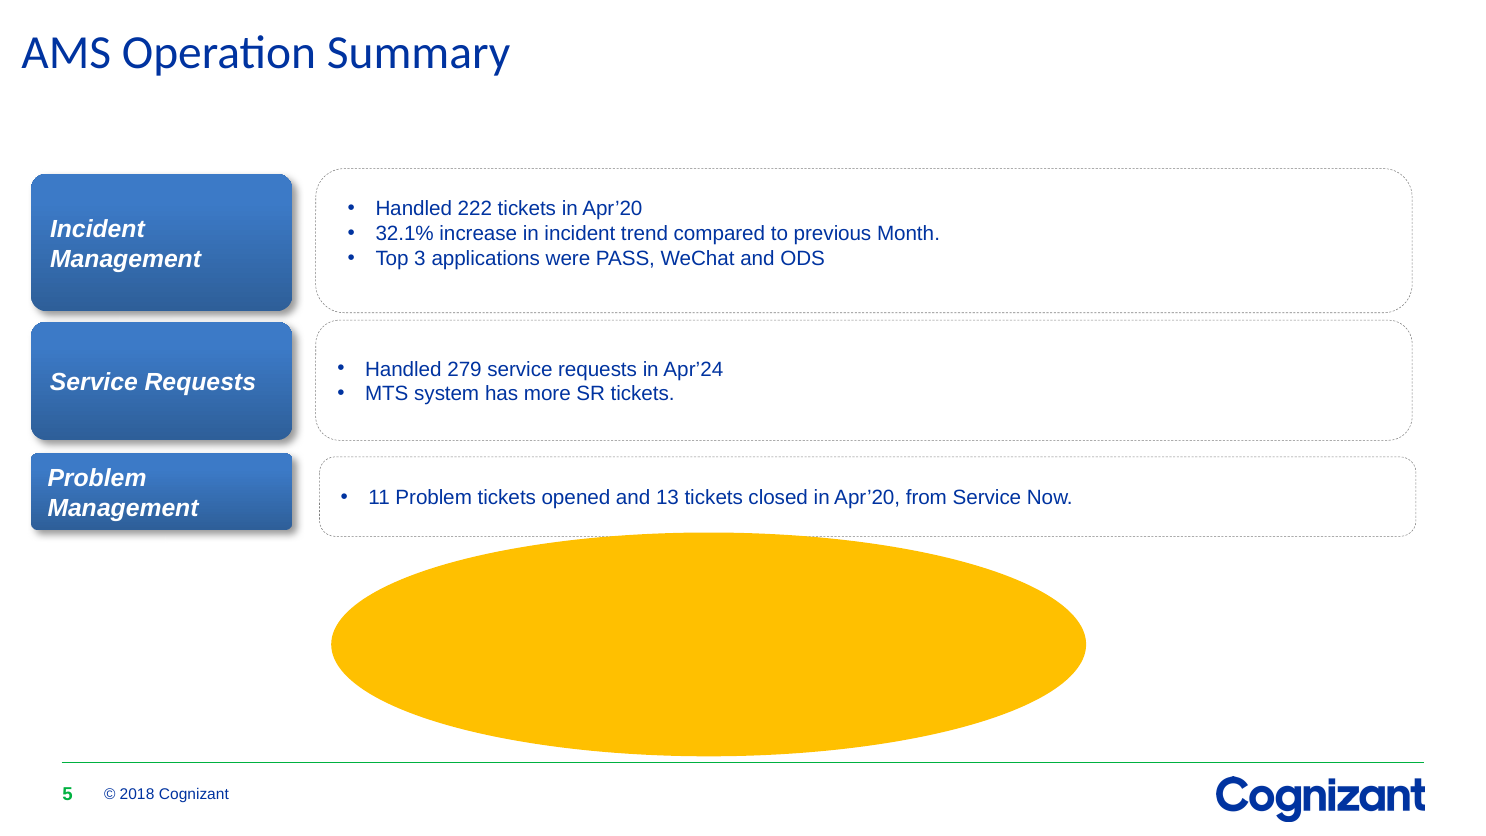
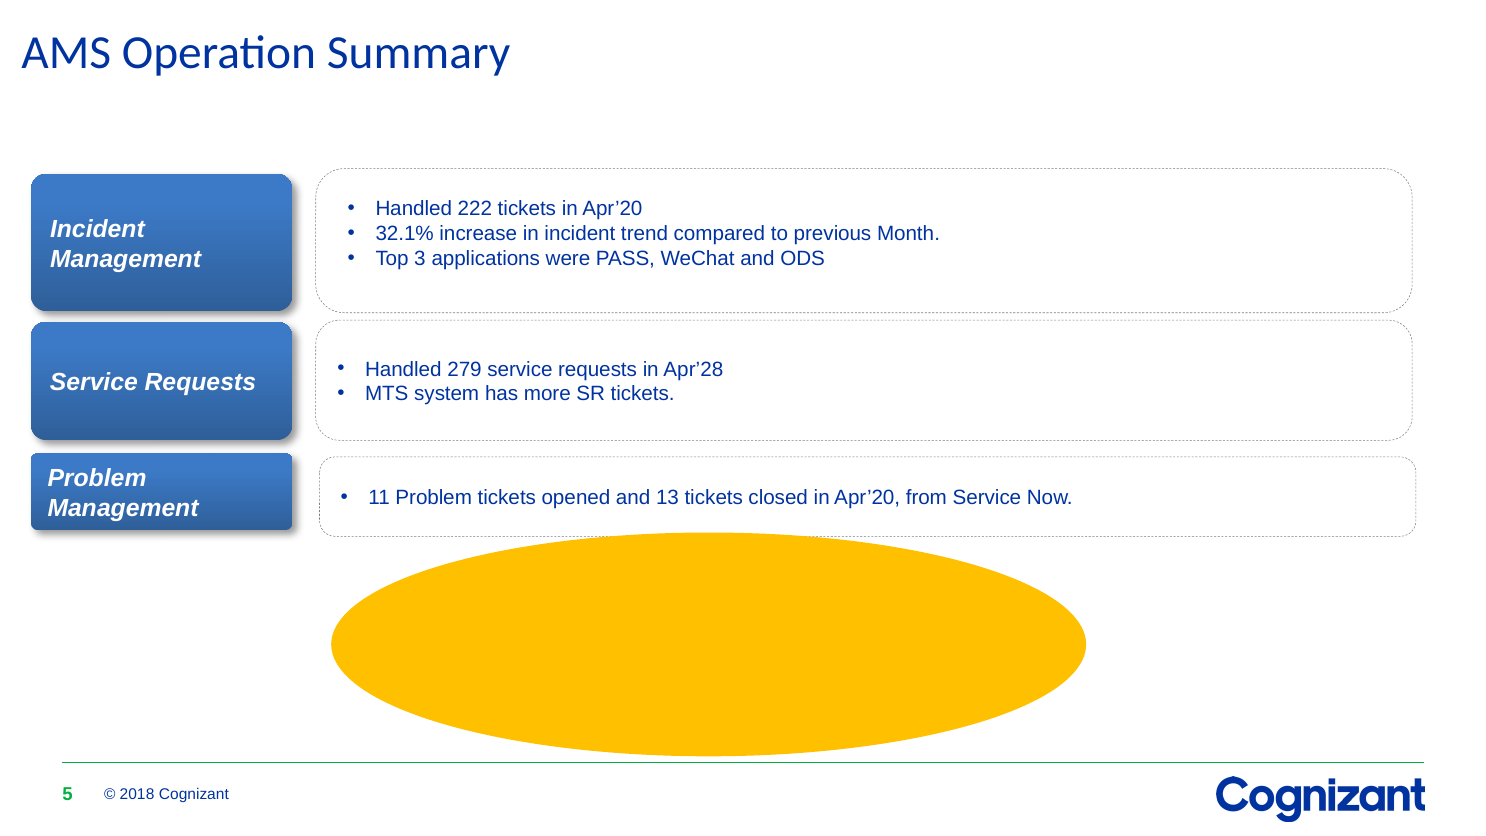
Apr’24: Apr’24 -> Apr’28 (693, 369)
